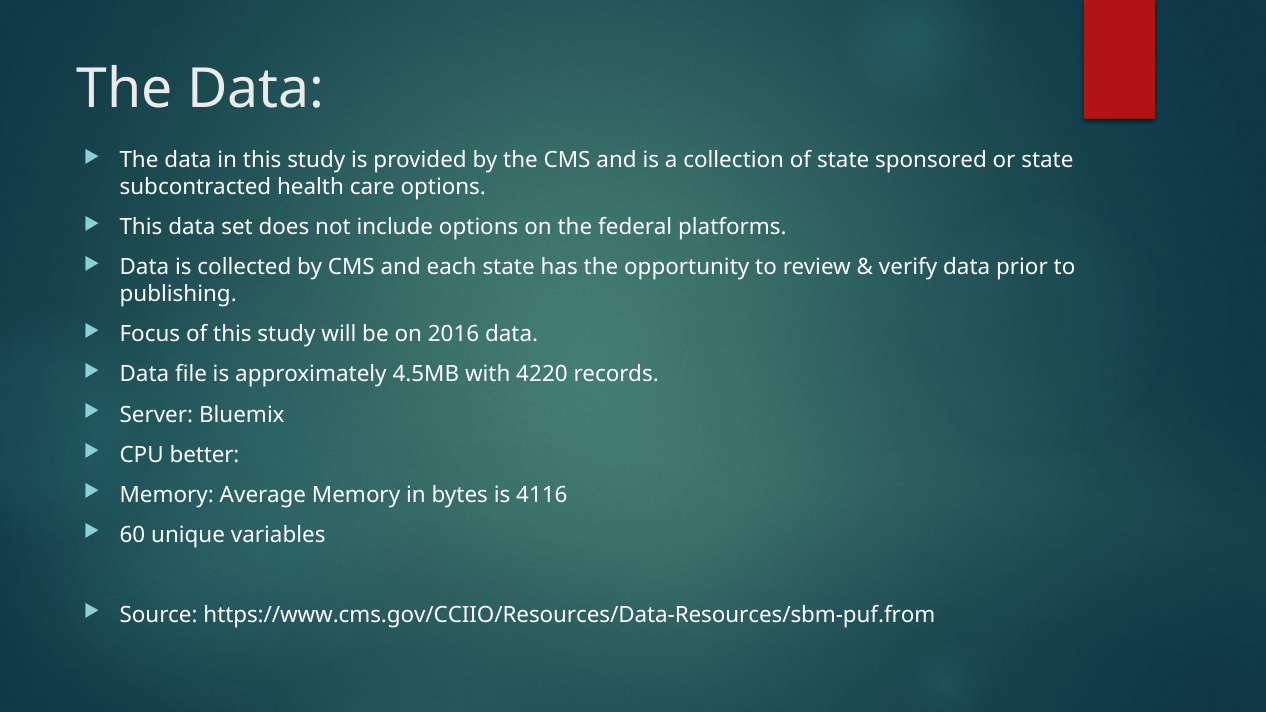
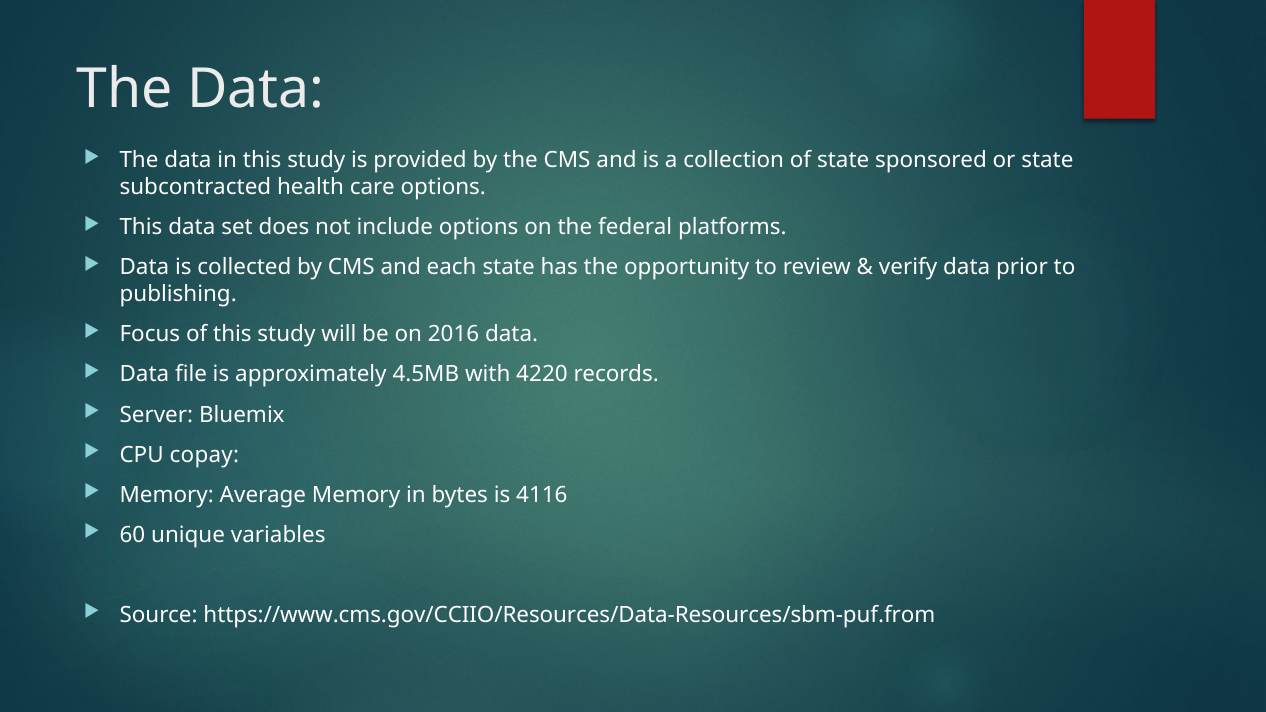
better: better -> copay (204, 455)
